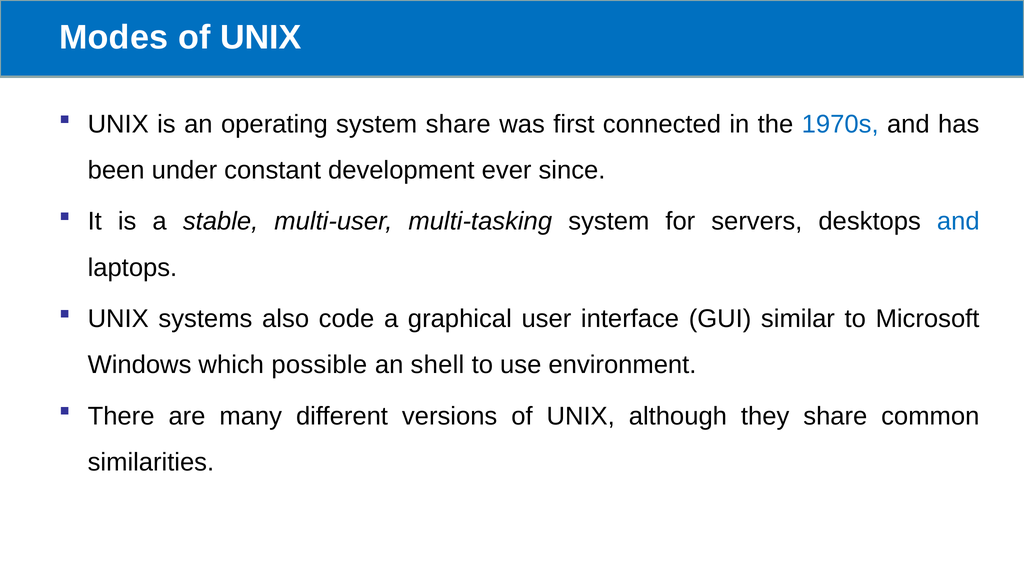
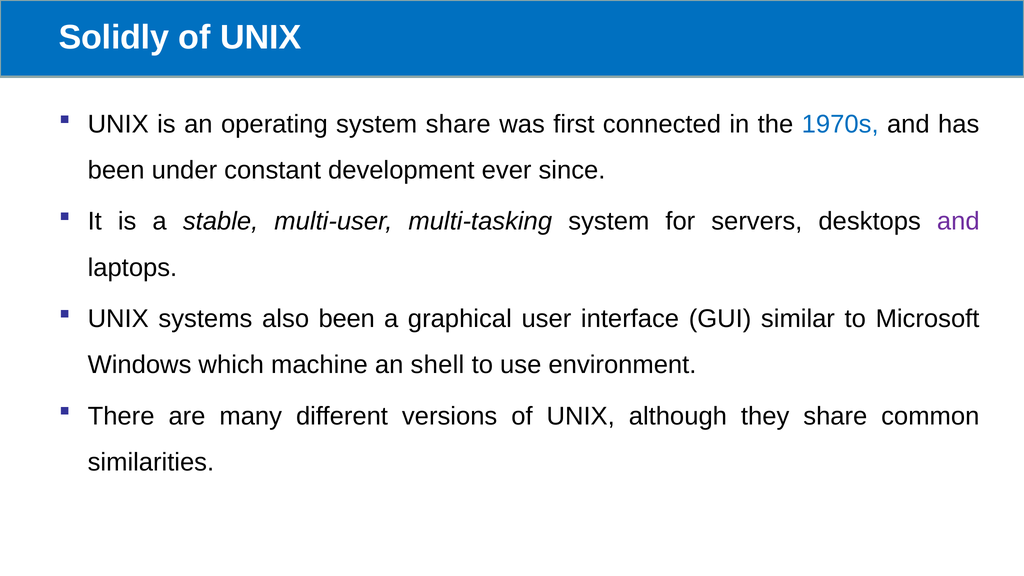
Modes: Modes -> Solidly (114, 38)
and colour: blue -> purple (958, 222)
also code: code -> been (347, 319)
possible: possible -> machine (319, 365)
